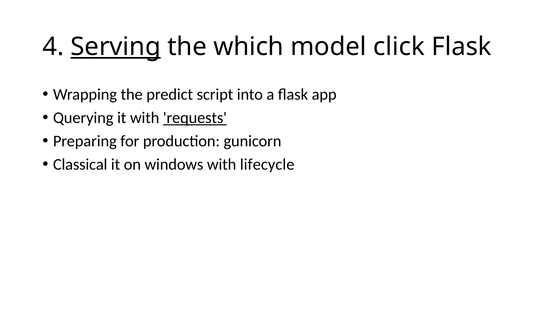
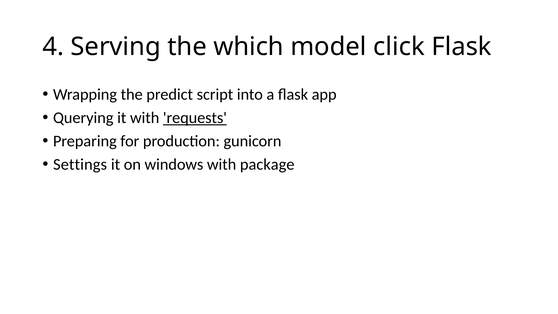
Serving underline: present -> none (116, 47)
Classical: Classical -> Settings (80, 165)
lifecycle: lifecycle -> package (267, 165)
